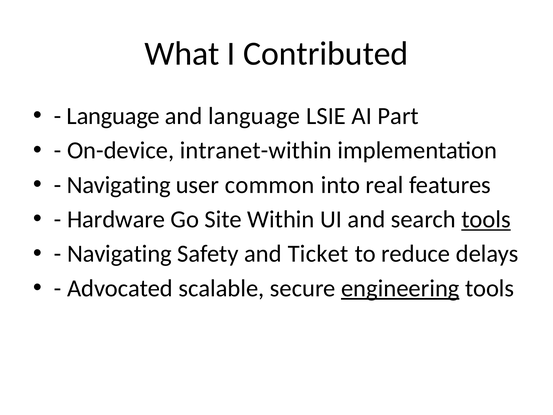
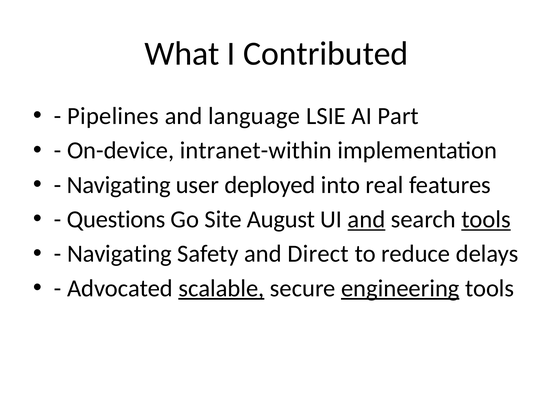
Language: Language -> Pipelines (113, 116)
common: common -> deployed (270, 185)
Hardware: Hardware -> Questions (116, 219)
Within: Within -> August (281, 219)
and underline: none -> present (366, 219)
Ticket: Ticket -> Direct (318, 254)
scalable underline: none -> present (221, 288)
